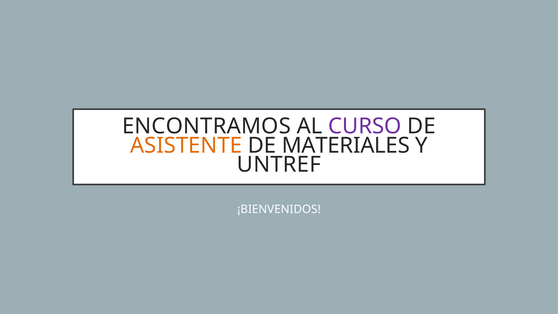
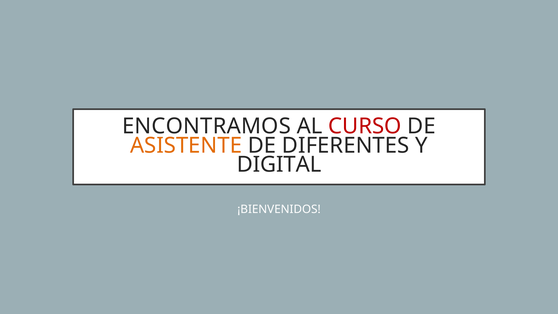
CURSO colour: purple -> red (365, 126)
MATERIALES: MATERIALES -> DIFERENTES (346, 145)
UNTREF: UNTREF -> DIGITAL (279, 164)
